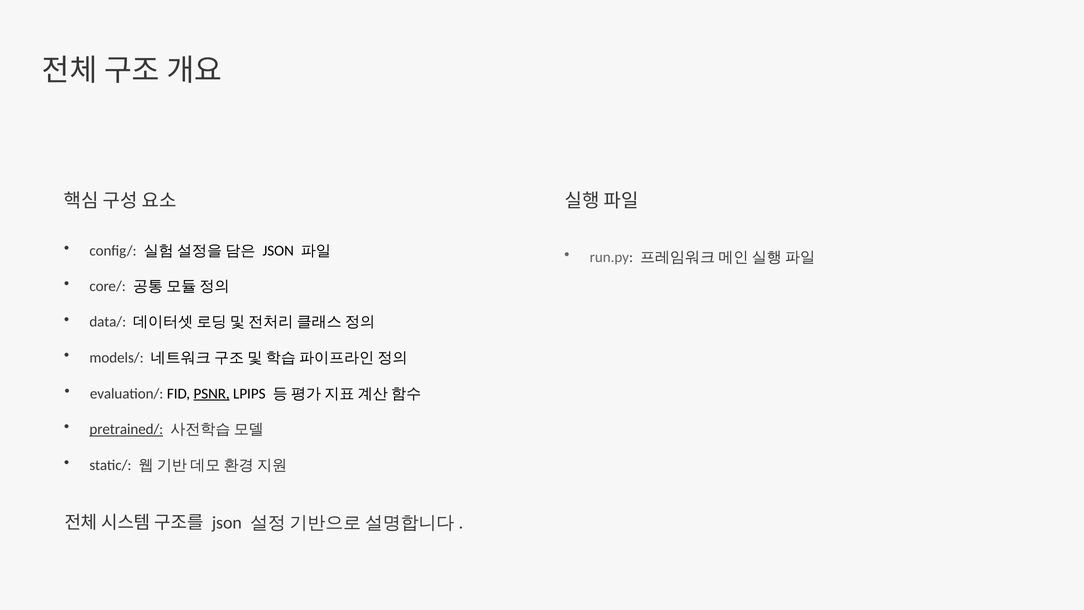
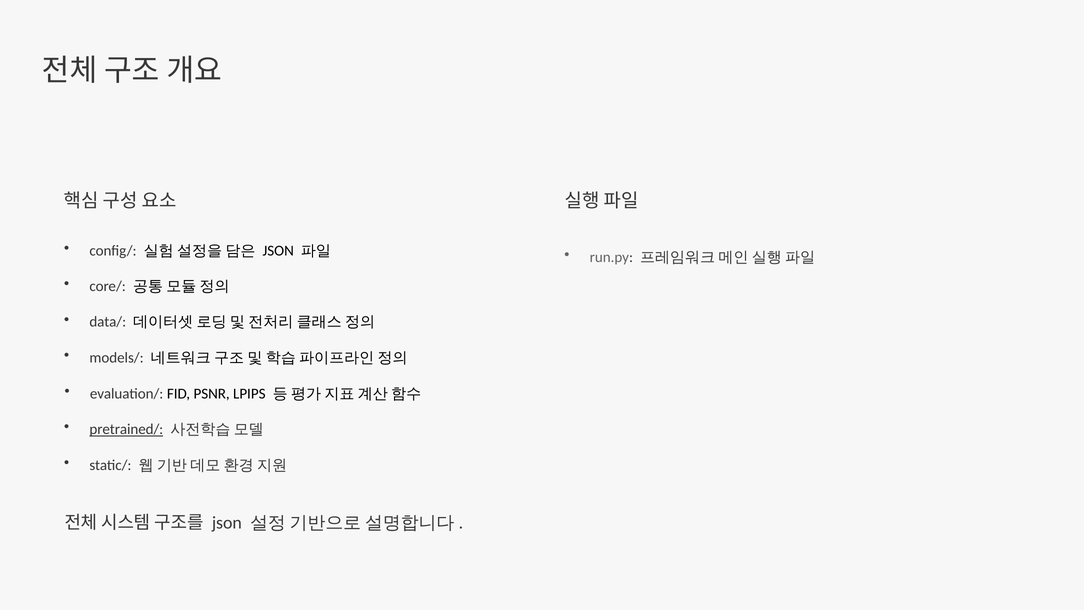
PSNR underline: present -> none (212, 394)
